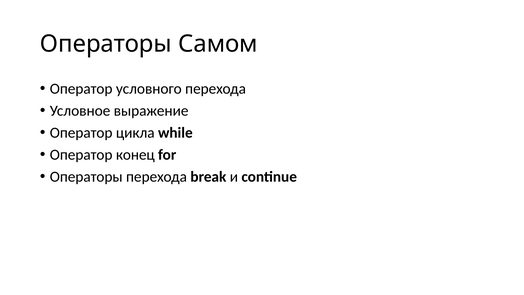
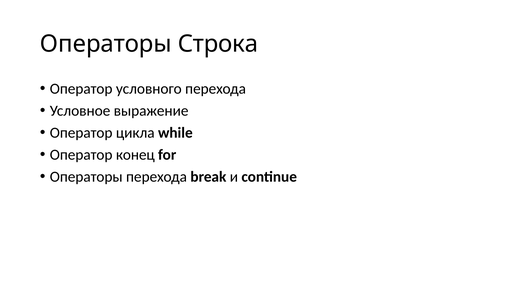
Самом: Самом -> Строка (218, 44)
